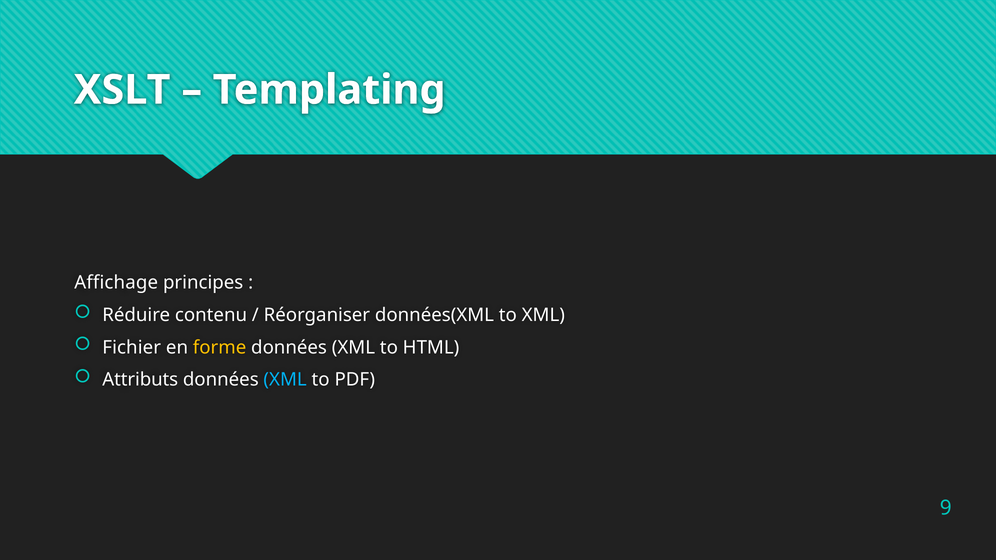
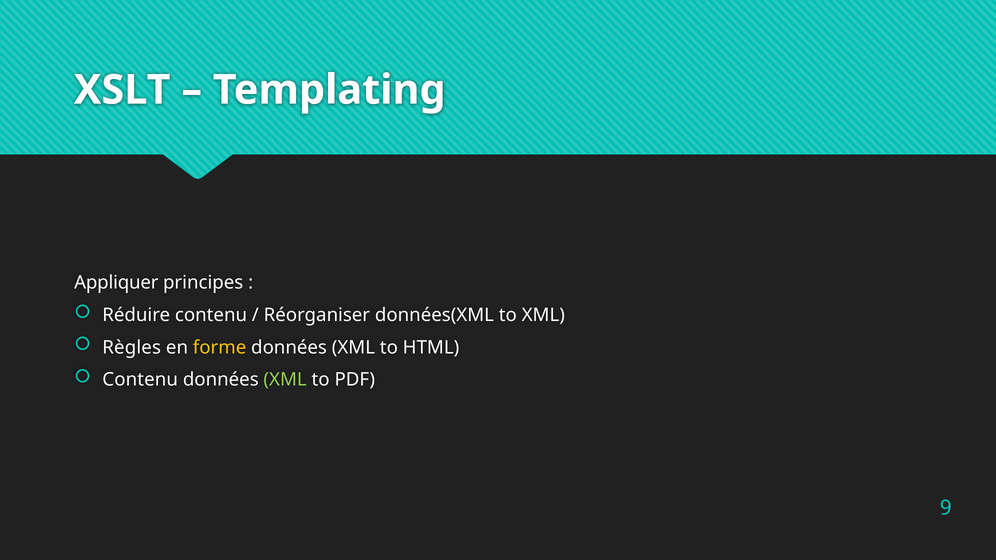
Affichage: Affichage -> Appliquer (116, 283)
Fichier: Fichier -> Règles (132, 348)
Attributs: Attributs -> Contenu (140, 380)
XML colour: light blue -> light green (285, 380)
